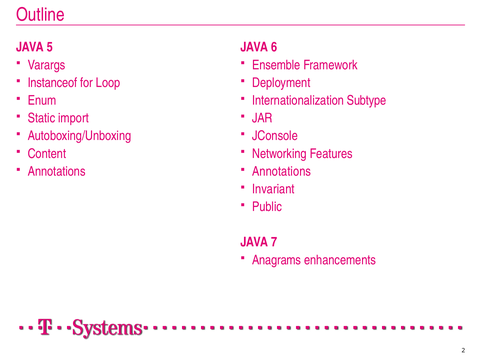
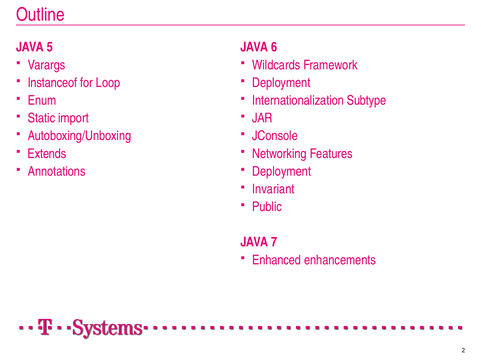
Ensemble: Ensemble -> Wildcards (276, 65)
Content: Content -> Extends (47, 154)
Annotations: Annotations -> Deployment (282, 172)
Anagrams: Anagrams -> Enhanced (277, 261)
